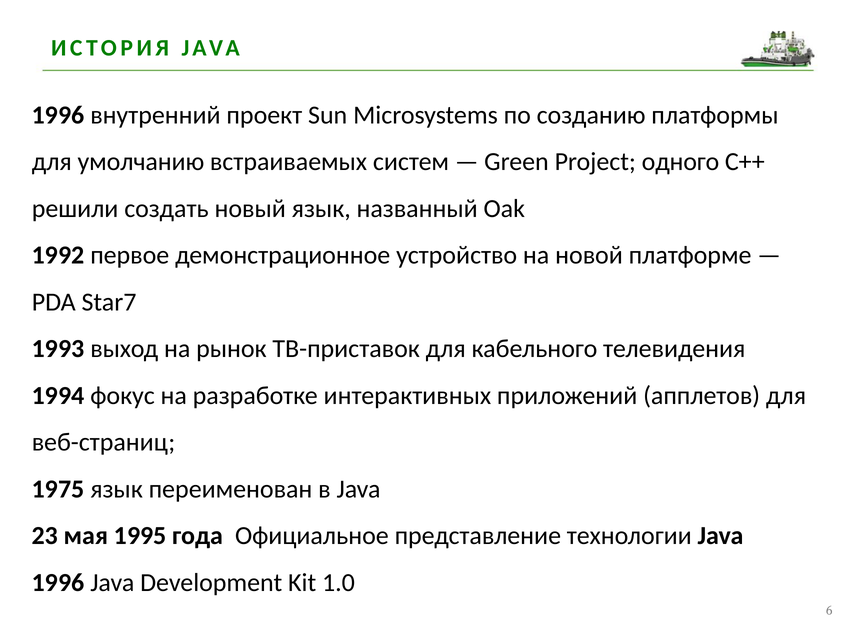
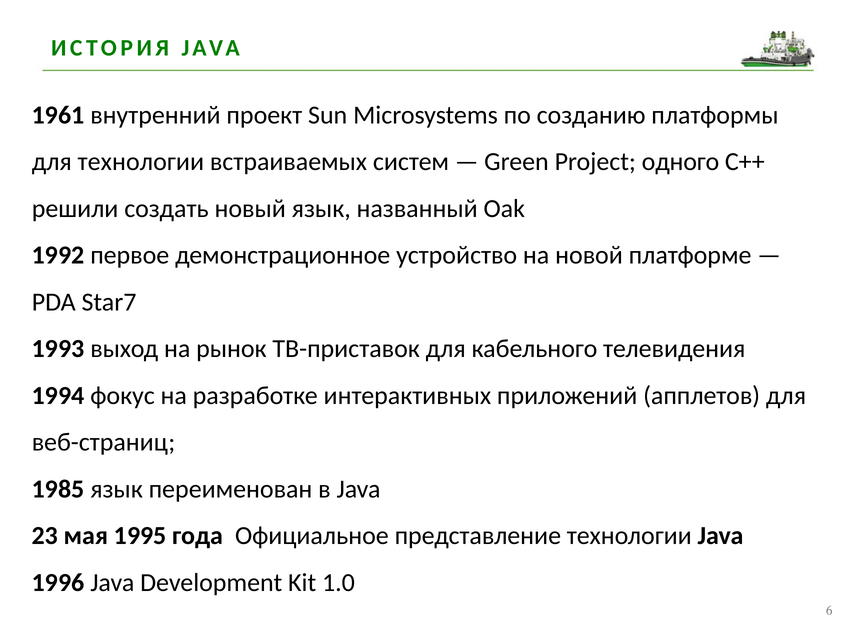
1996: 1996 -> 1961 (58, 115)
для умолчанию: умолчанию -> технологии (141, 162)
1975: 1975 -> 1985 (58, 489)
